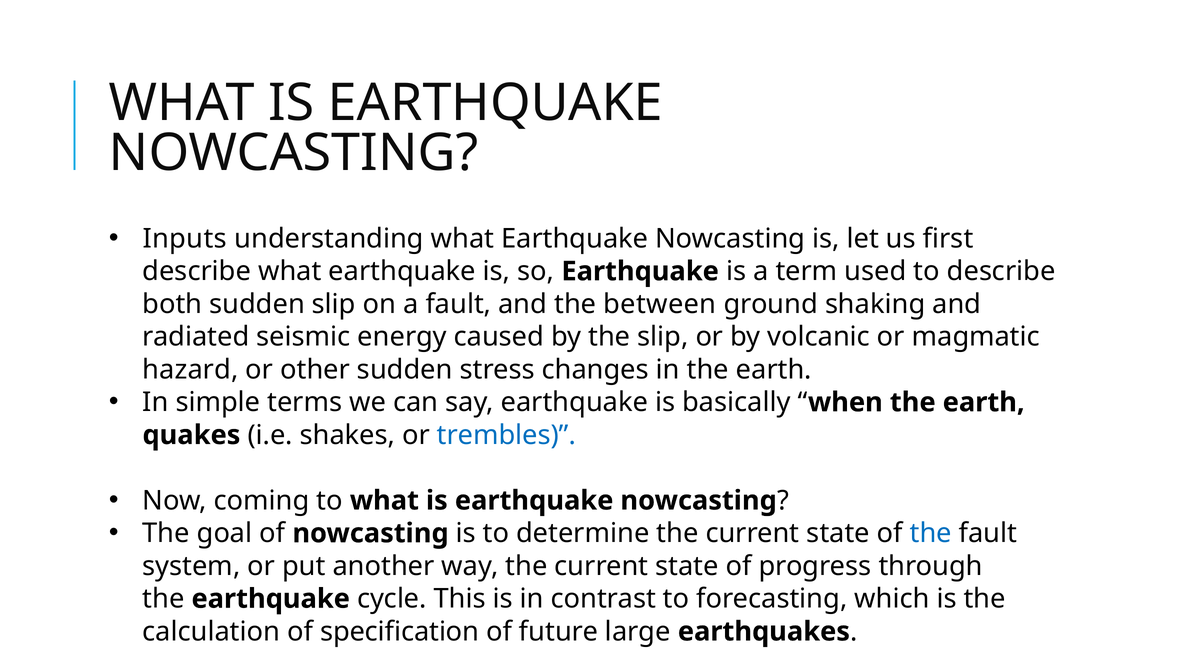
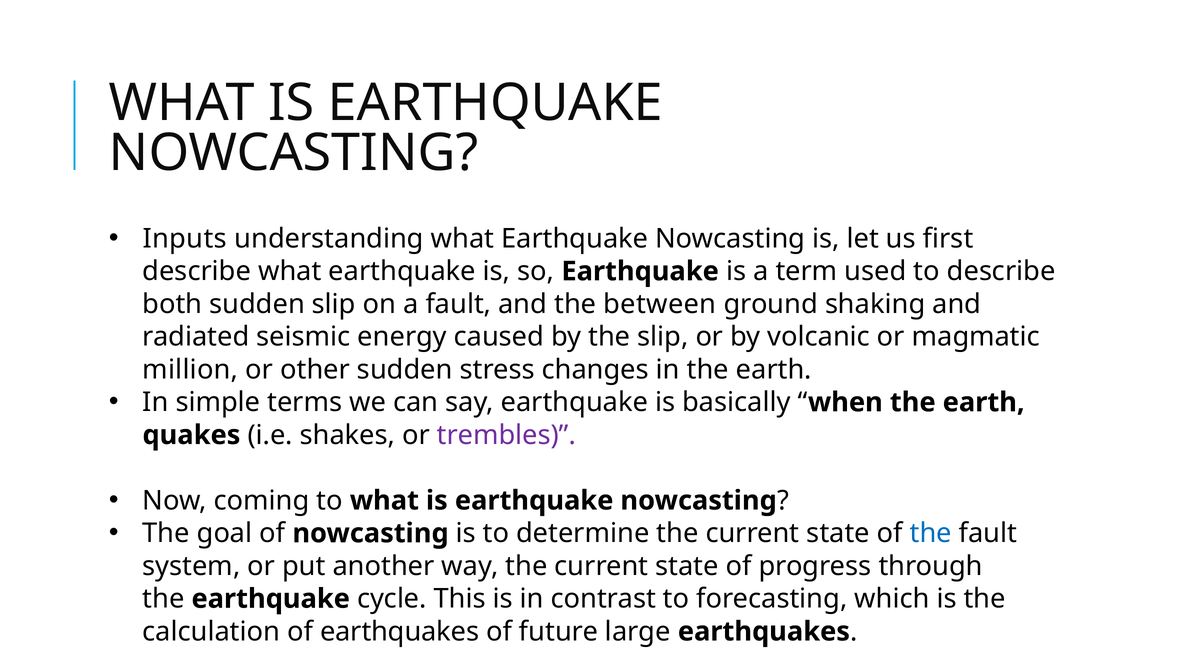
hazard: hazard -> million (190, 370)
trembles colour: blue -> purple (506, 435)
of specification: specification -> earthquakes (400, 631)
